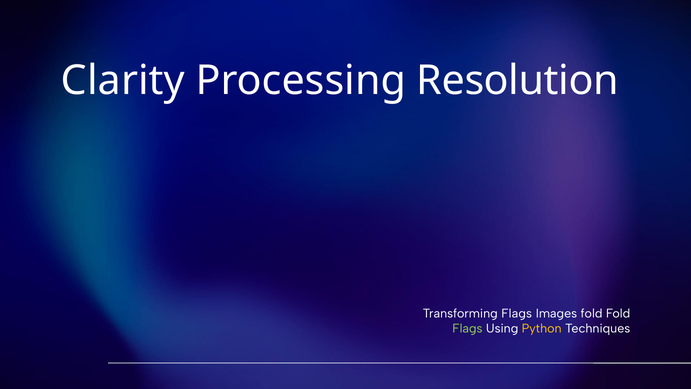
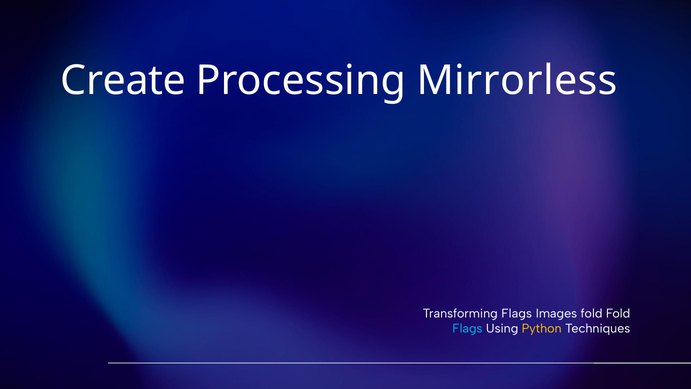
Clarity: Clarity -> Create (123, 81)
Resolution: Resolution -> Mirrorless (517, 81)
Flags colour: light green -> light blue (467, 328)
